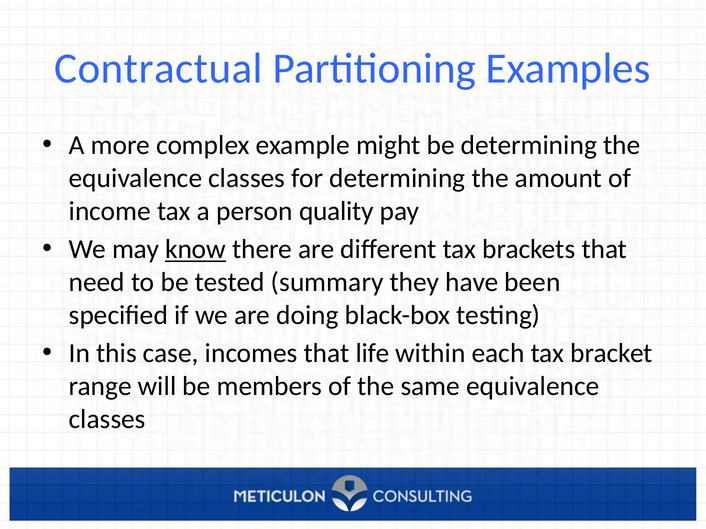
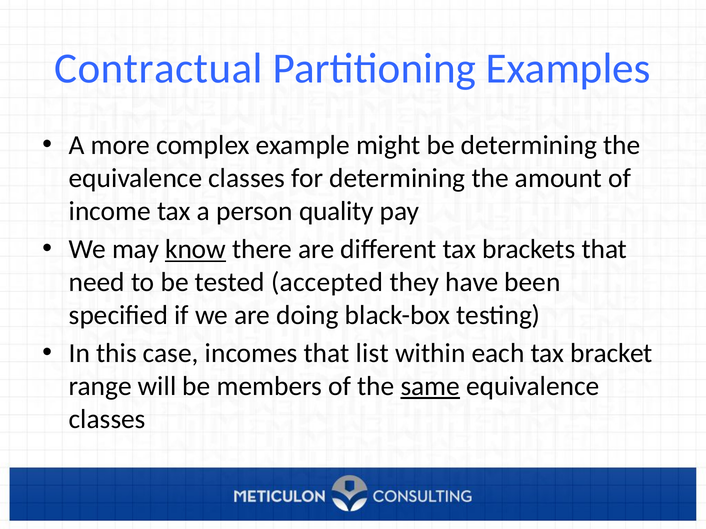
summary: summary -> accepted (327, 282)
life: life -> list (372, 354)
same underline: none -> present (430, 387)
